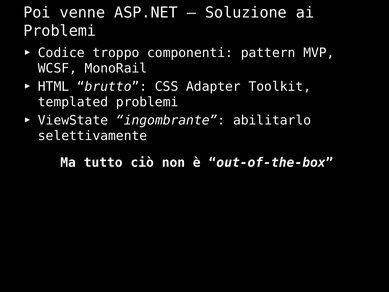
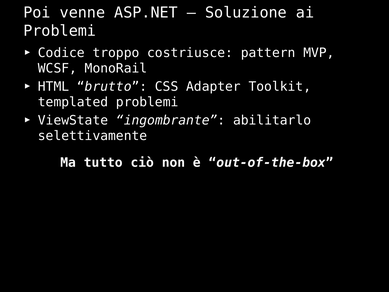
componenti: componenti -> costriusce (190, 53)
